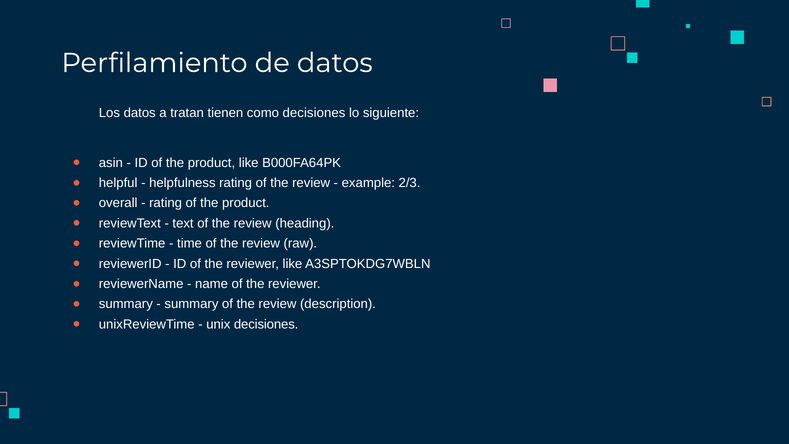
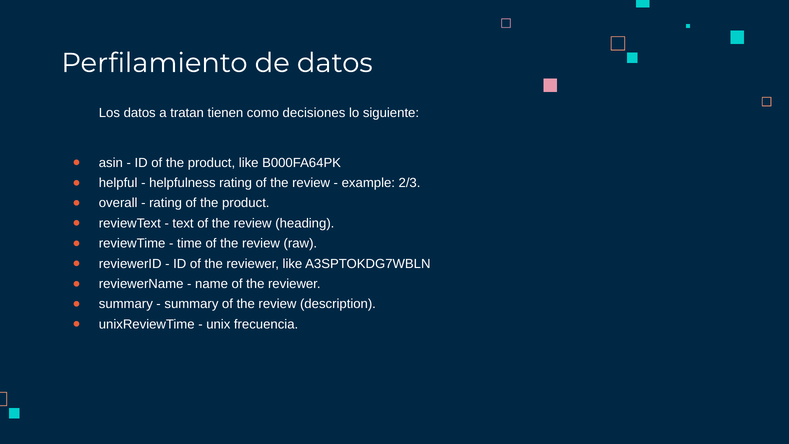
unix decisiones: decisiones -> frecuencia (266, 324)
